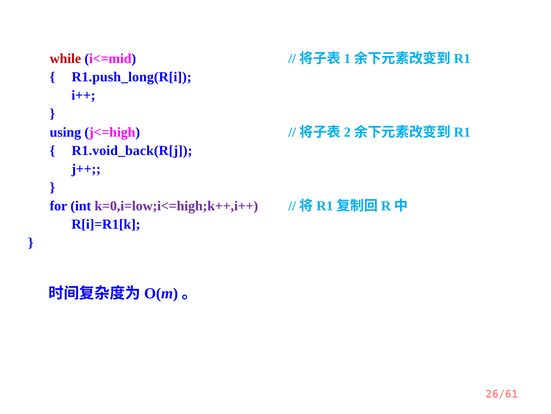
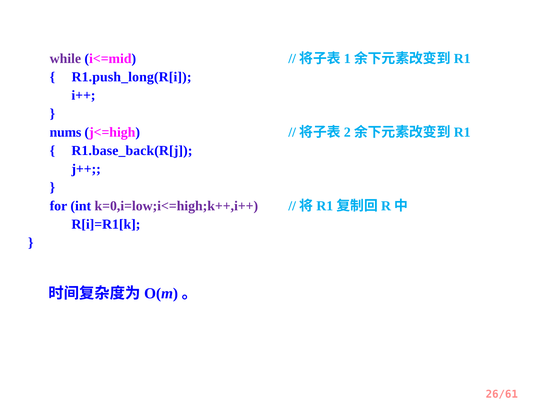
while colour: red -> purple (65, 58)
using: using -> nums (65, 132)
R1.void_back(R[j: R1.void_back(R[j -> R1.base_back(R[j (132, 150)
